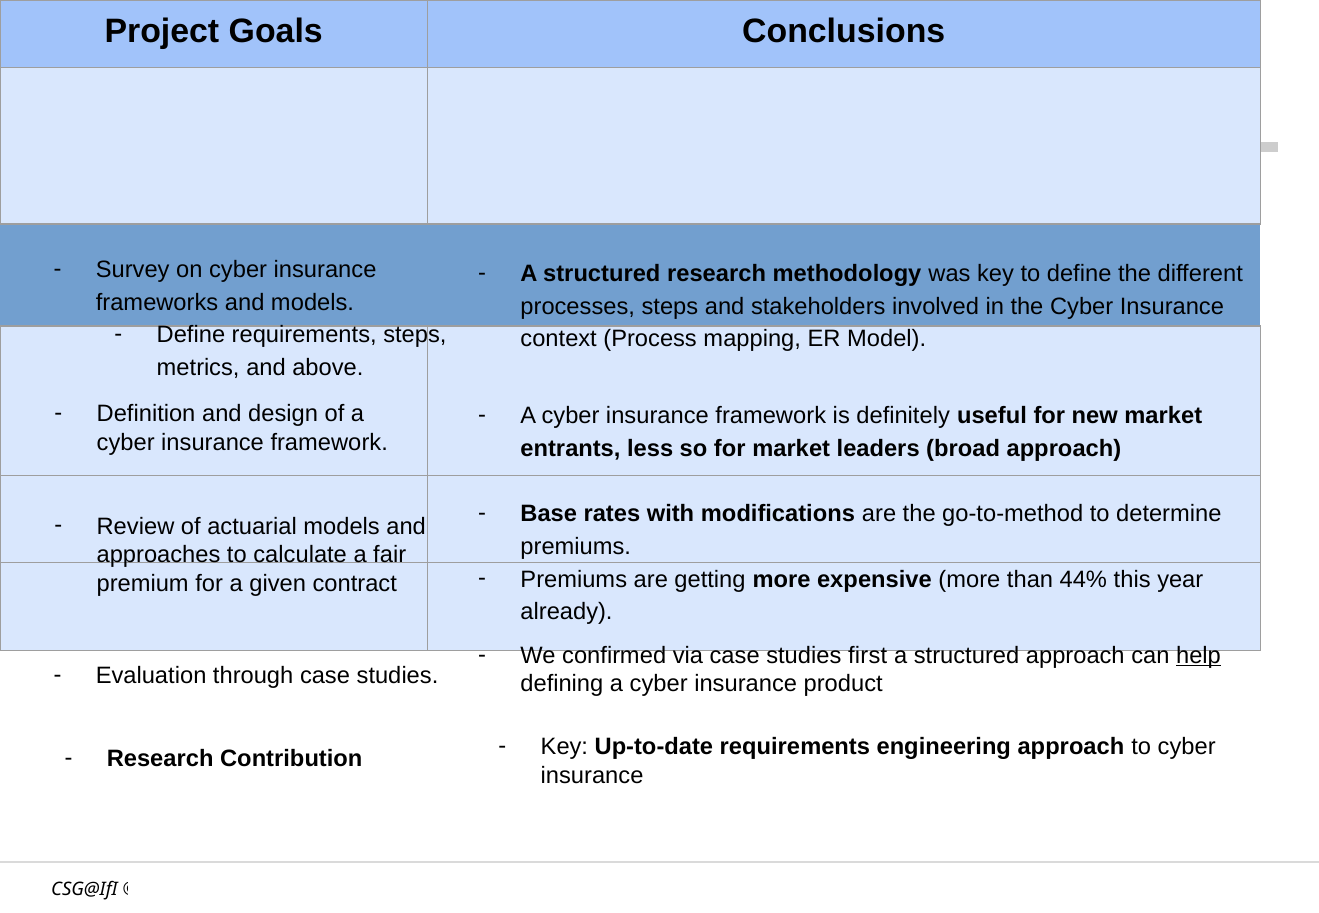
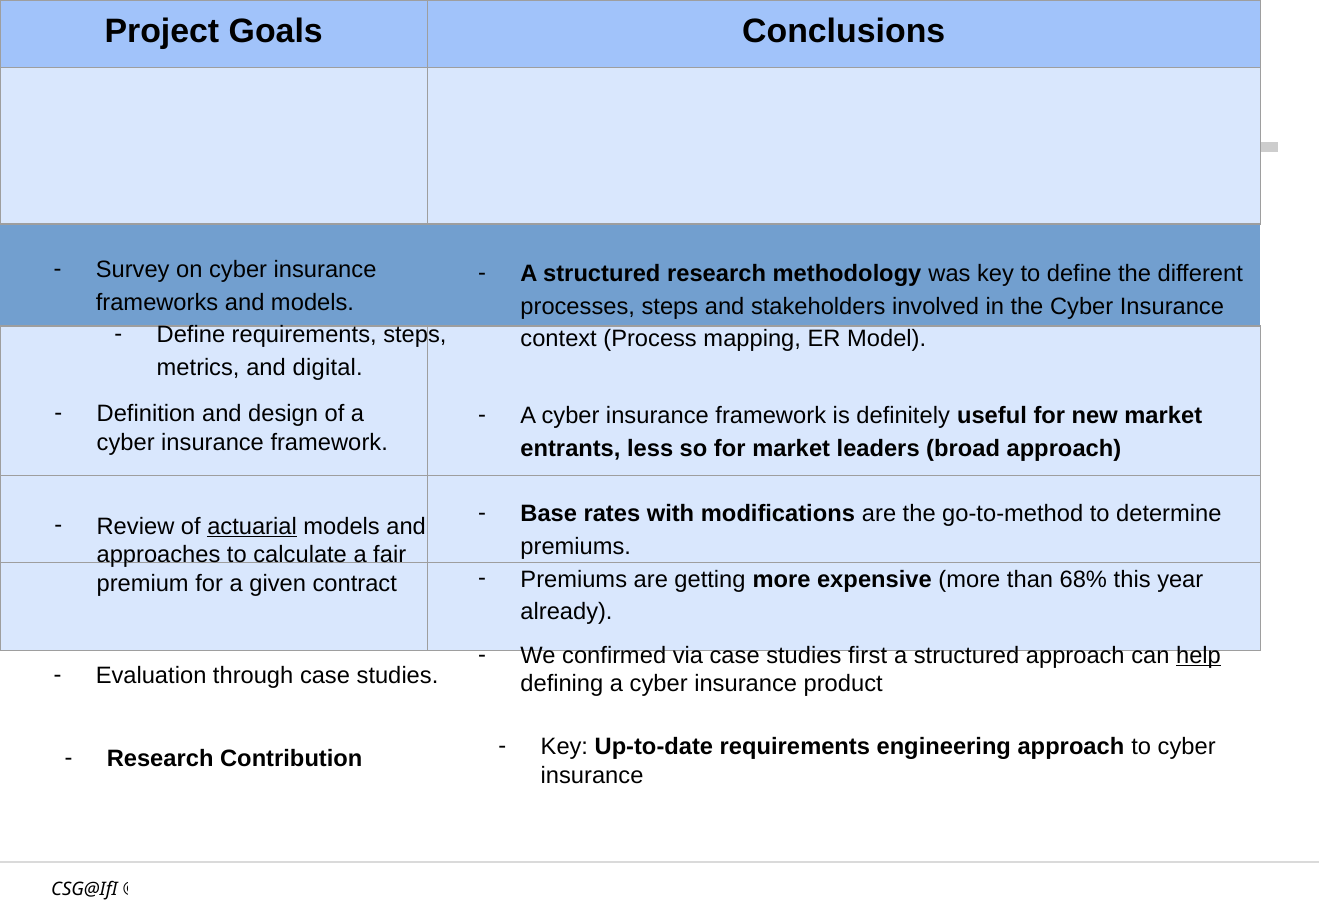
above: above -> digital (328, 368)
actuarial underline: none -> present (252, 526)
44%: 44% -> 68% (1083, 579)
